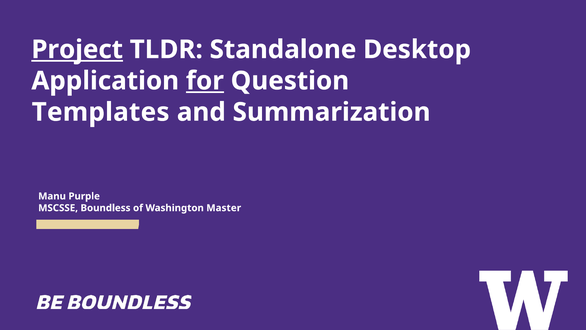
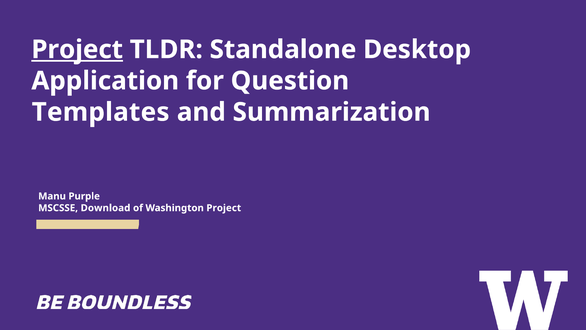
for underline: present -> none (205, 81)
Boundless: Boundless -> Download (105, 208)
Washington Master: Master -> Project (224, 208)
